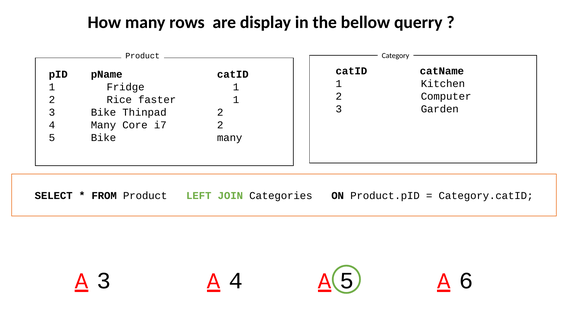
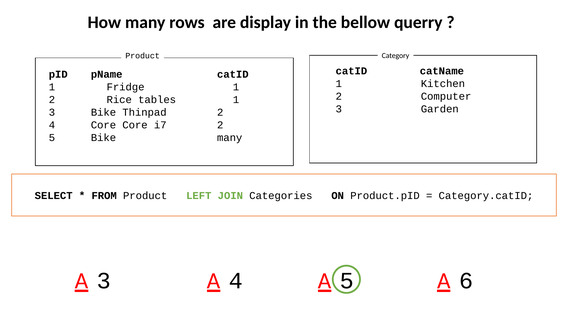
faster: faster -> tables (157, 99)
4 Many: Many -> Core (103, 125)
